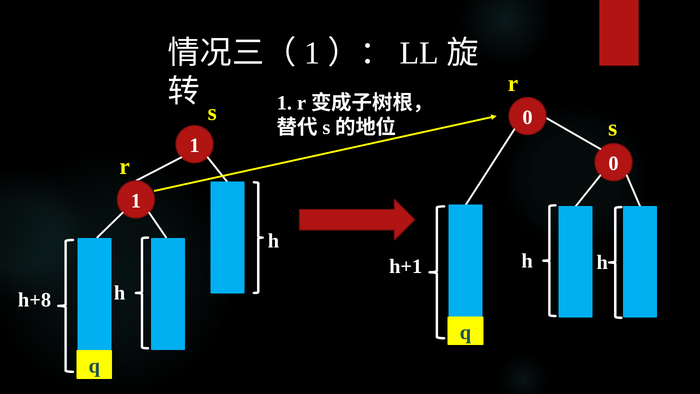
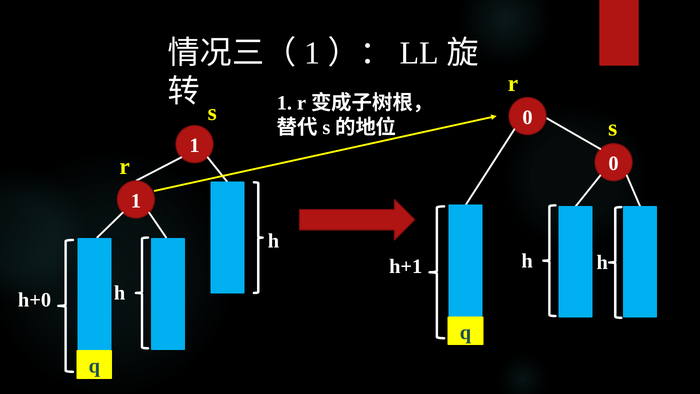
h+8: h+8 -> h+0 (35, 300)
